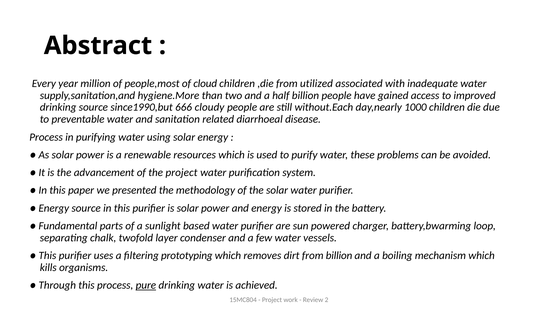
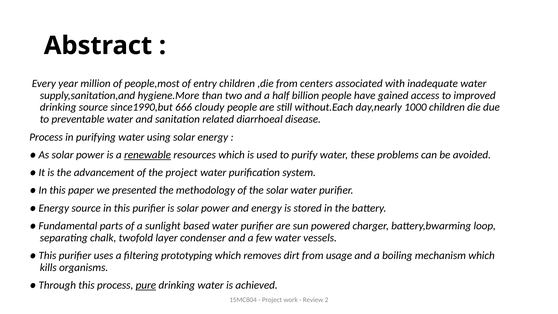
cloud: cloud -> entry (205, 83)
utilized: utilized -> centers (317, 83)
renewable underline: none -> present (148, 155)
from billion: billion -> usage (339, 255)
